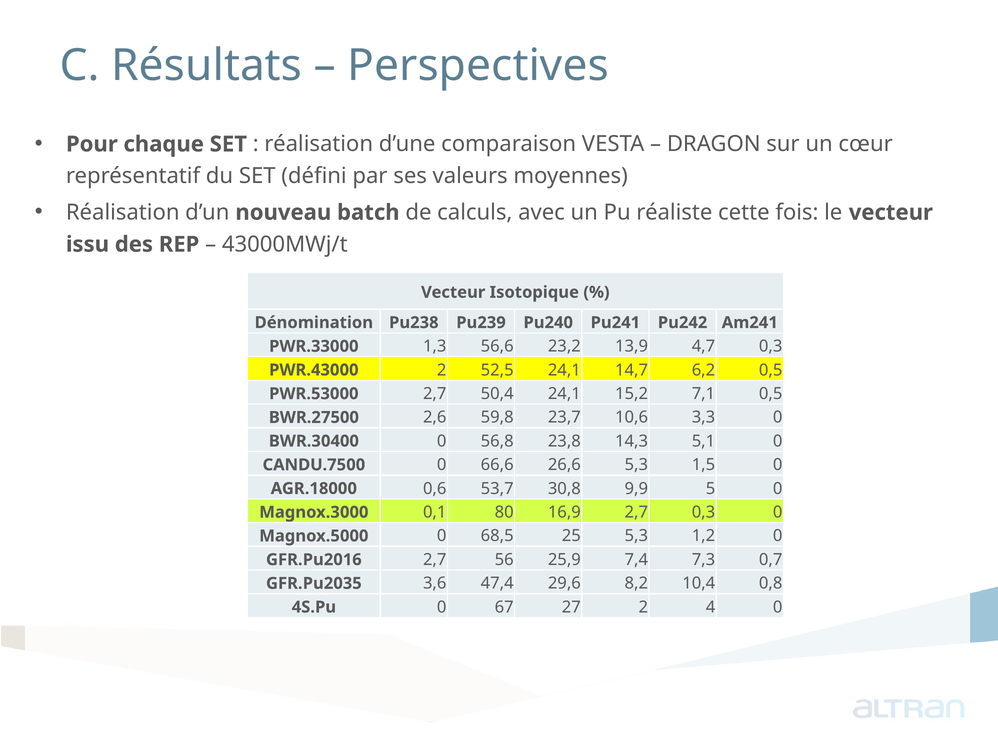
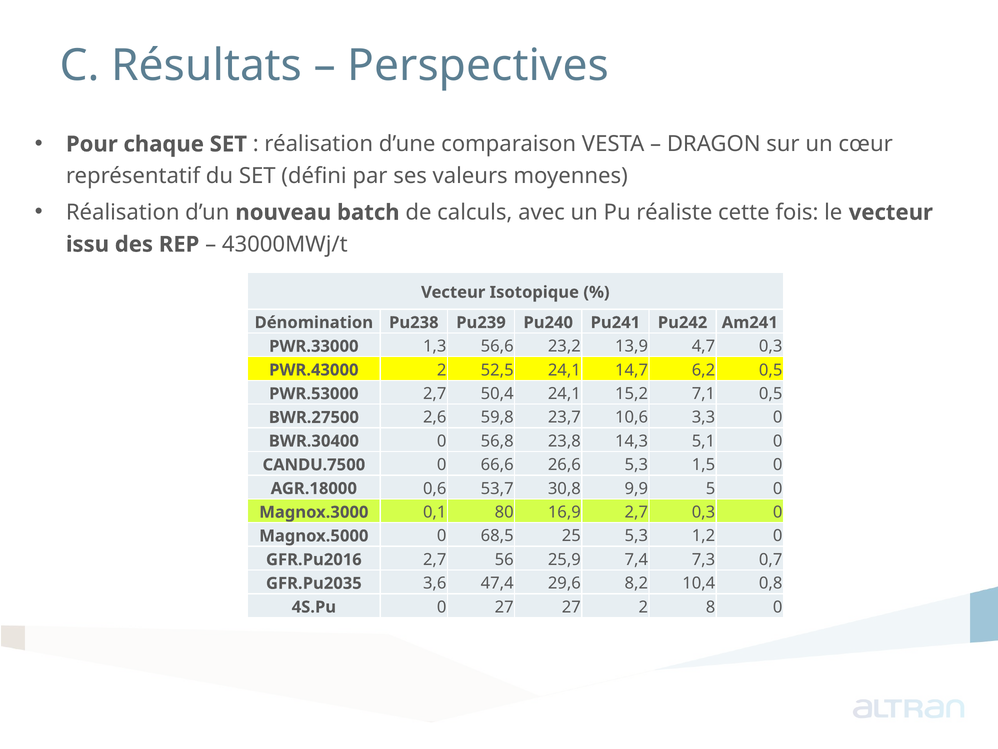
0 67: 67 -> 27 (504, 607)
4: 4 -> 8 (711, 607)
